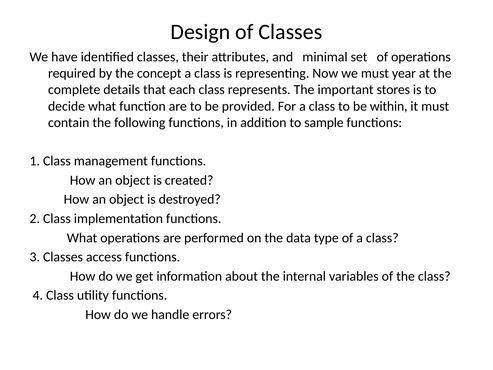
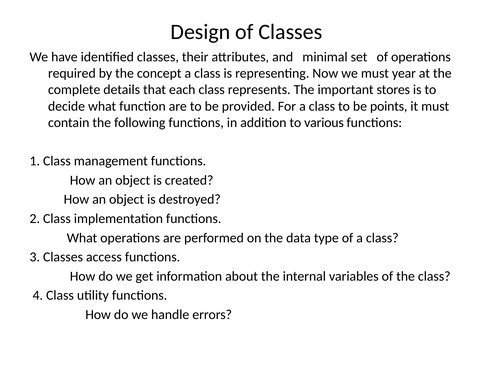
within: within -> points (389, 106)
sample: sample -> various (324, 123)
